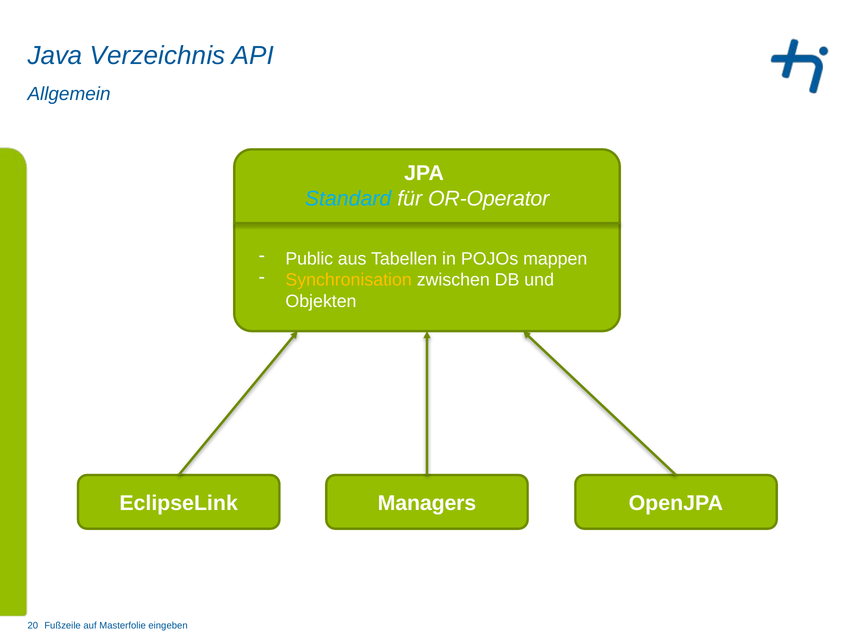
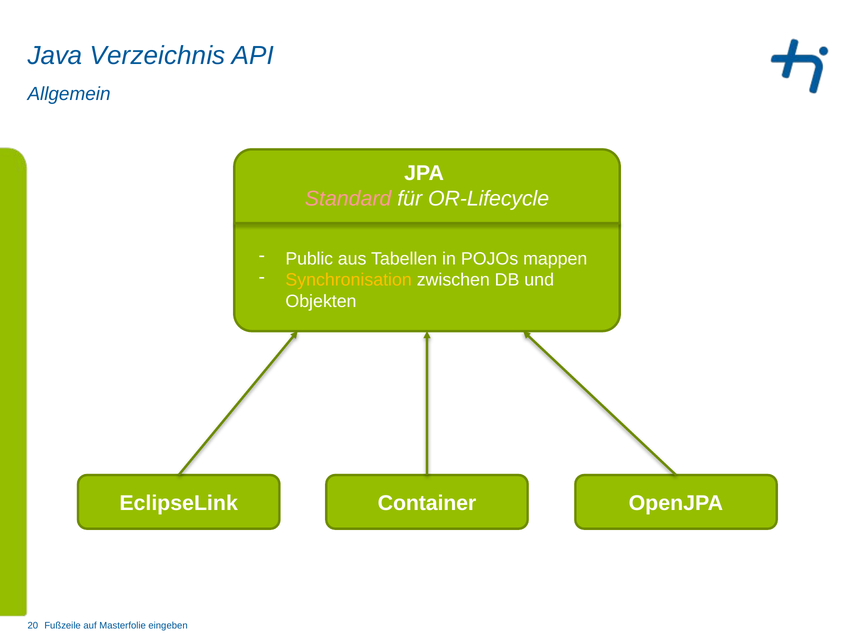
Standard colour: light blue -> pink (348, 198)
OR-Operator: OR-Operator -> OR-Lifecycle (489, 198)
Managers: Managers -> Container (427, 503)
